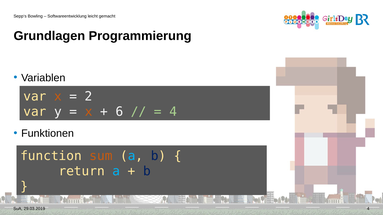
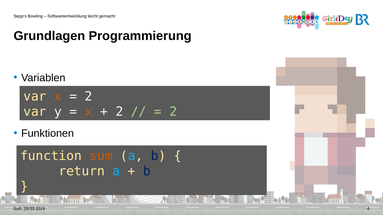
6: 6 -> 2 (119, 112)
4: 4 -> 2 (173, 112)
